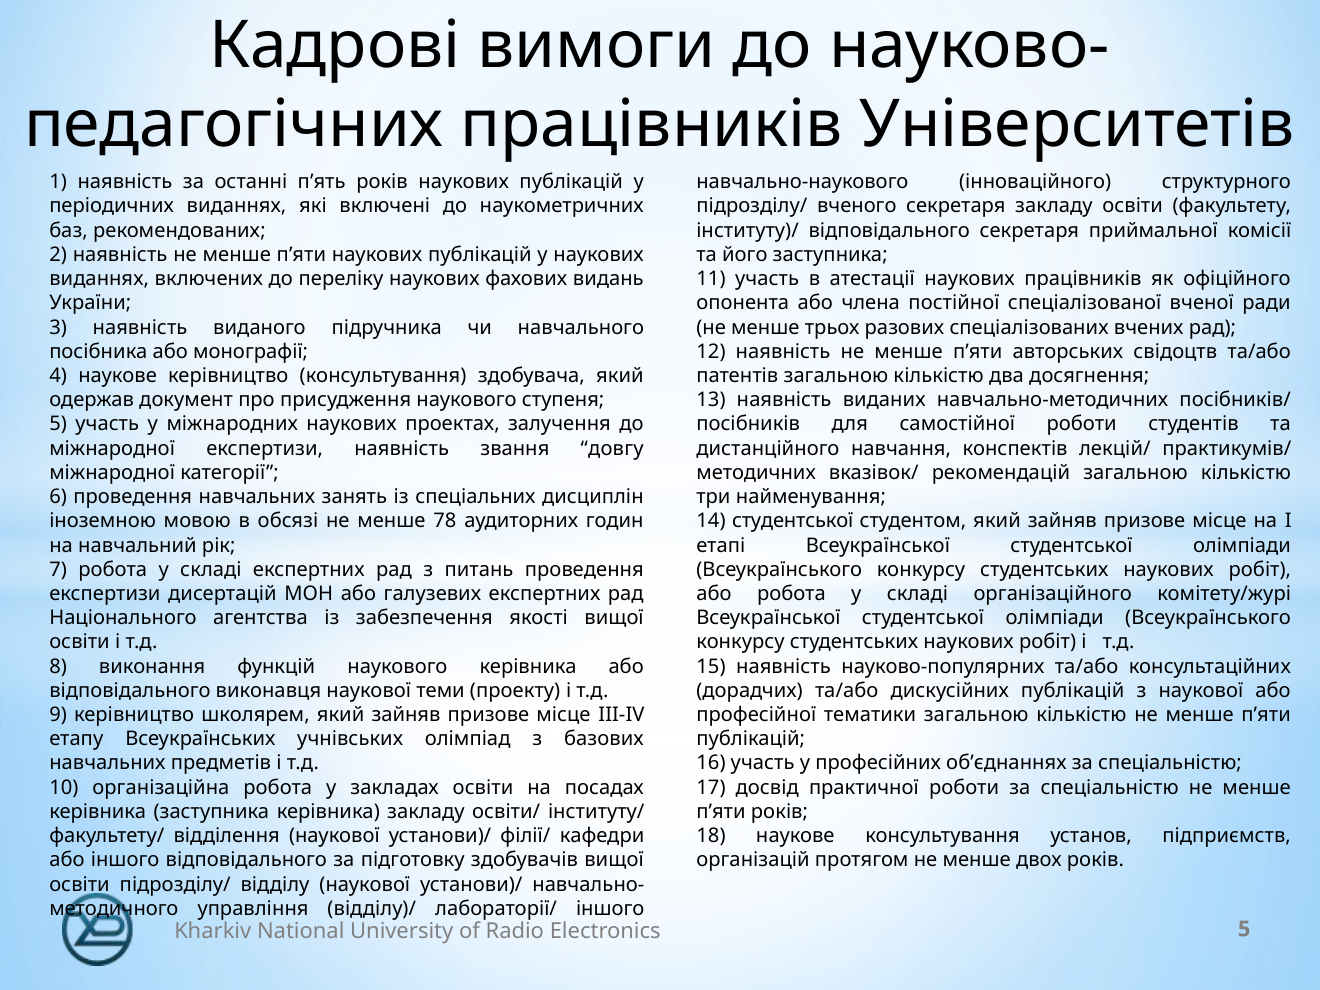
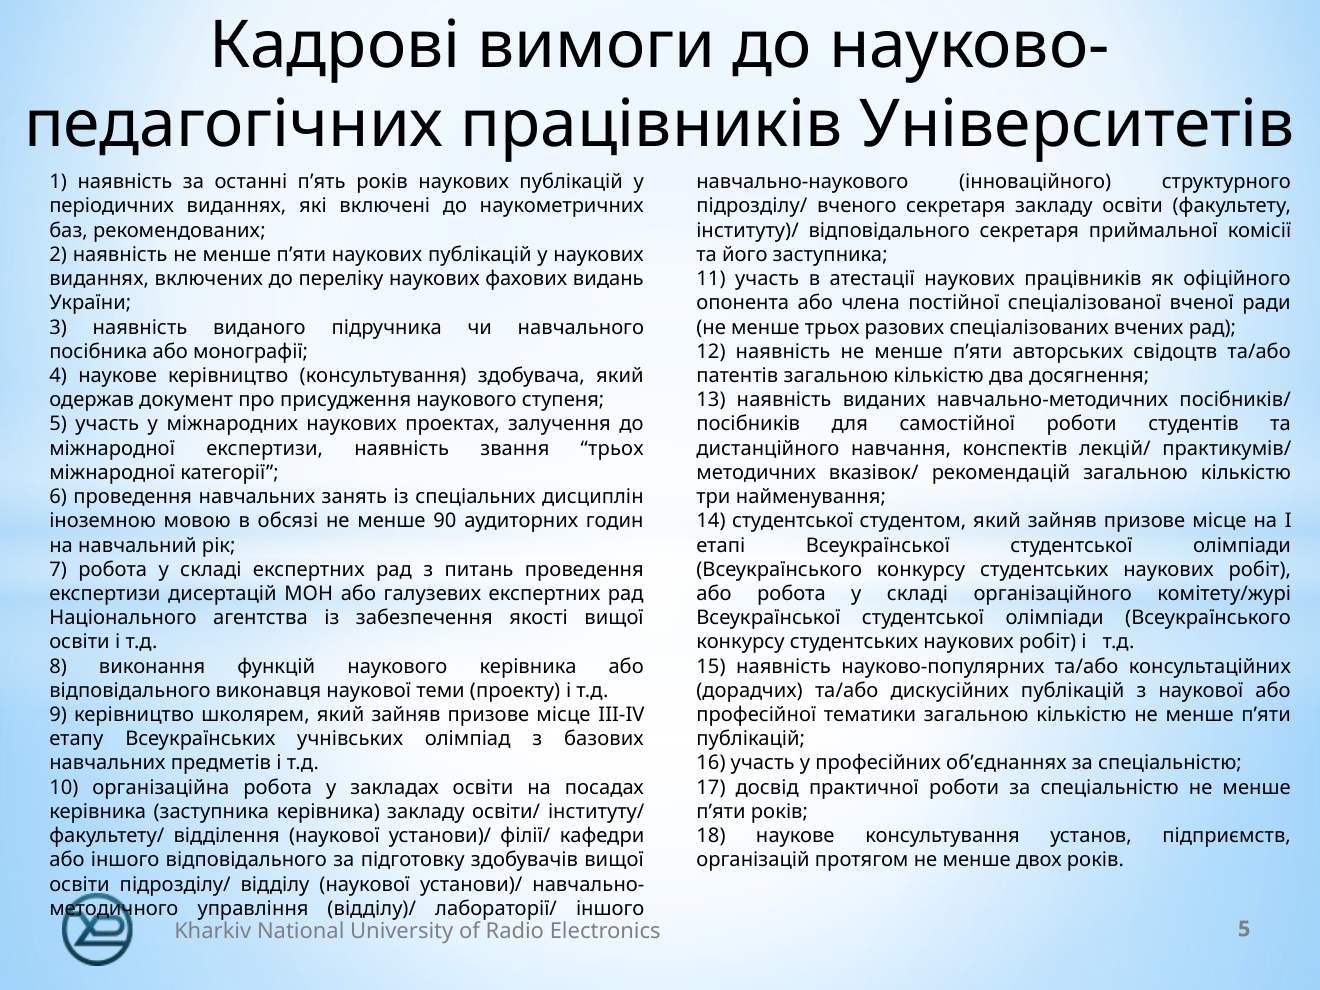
звання довгу: довгу -> трьох (612, 448)
78: 78 -> 90 (445, 521)
